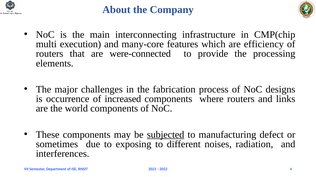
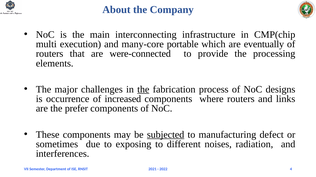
features: features -> portable (183, 44)
efficiency: efficiency -> eventually (264, 44)
the underline: none -> present (143, 90)
world: world -> prefer (76, 109)
